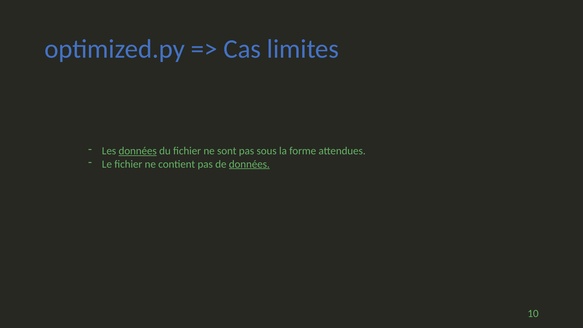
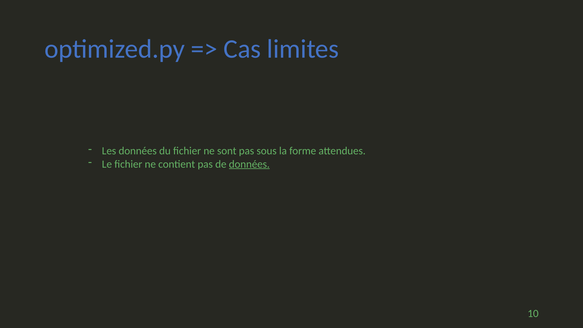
données underline: present -> none (138, 151)
